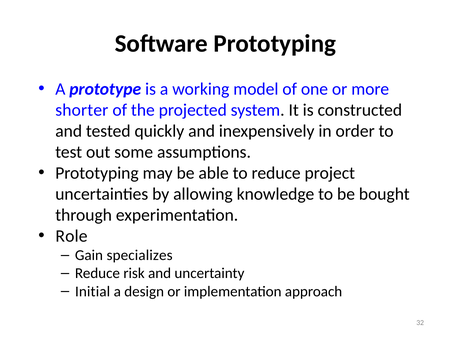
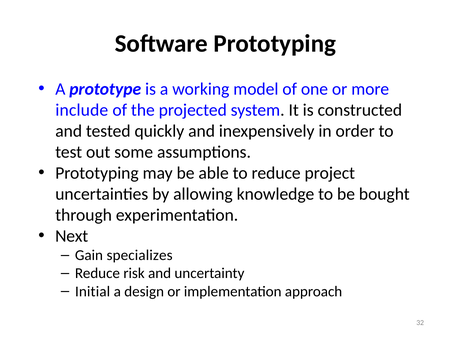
shorter: shorter -> include (82, 110)
Role: Role -> Next (72, 236)
